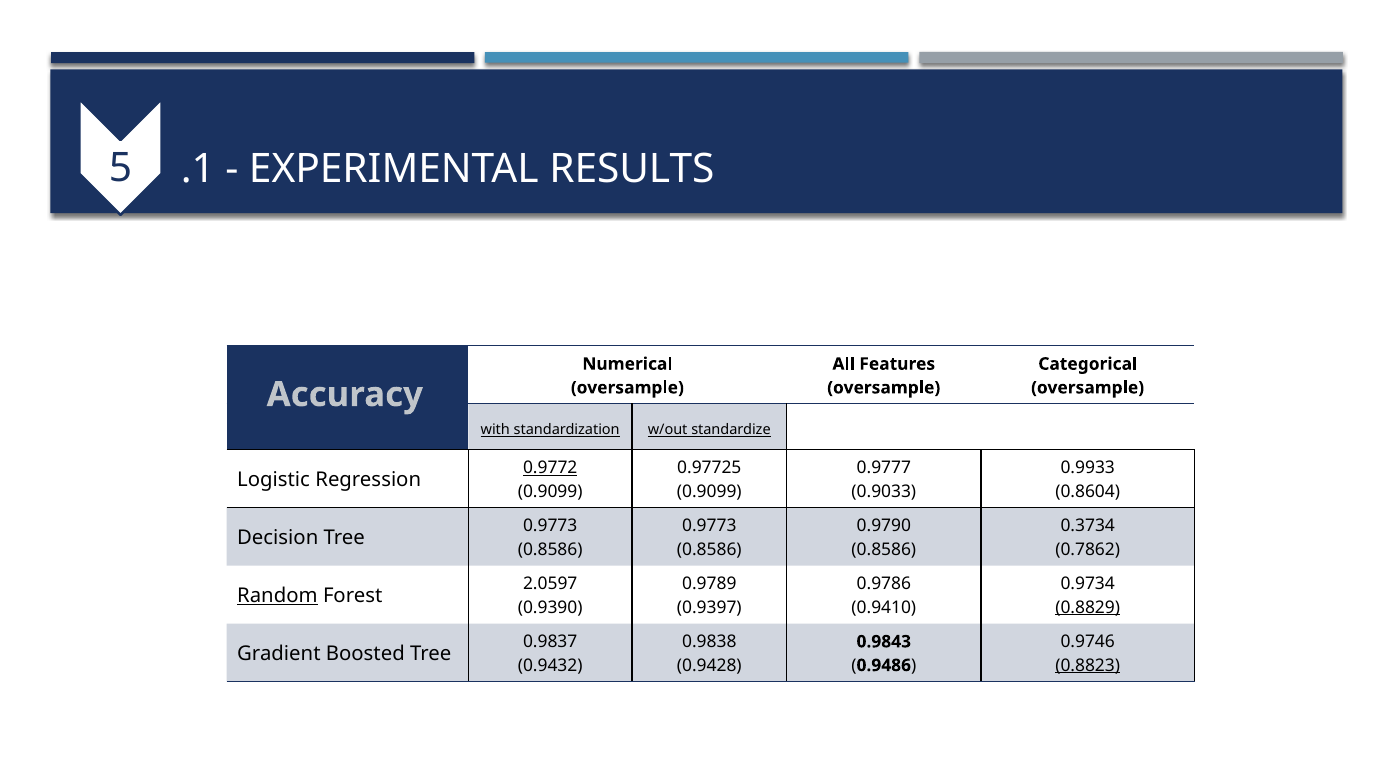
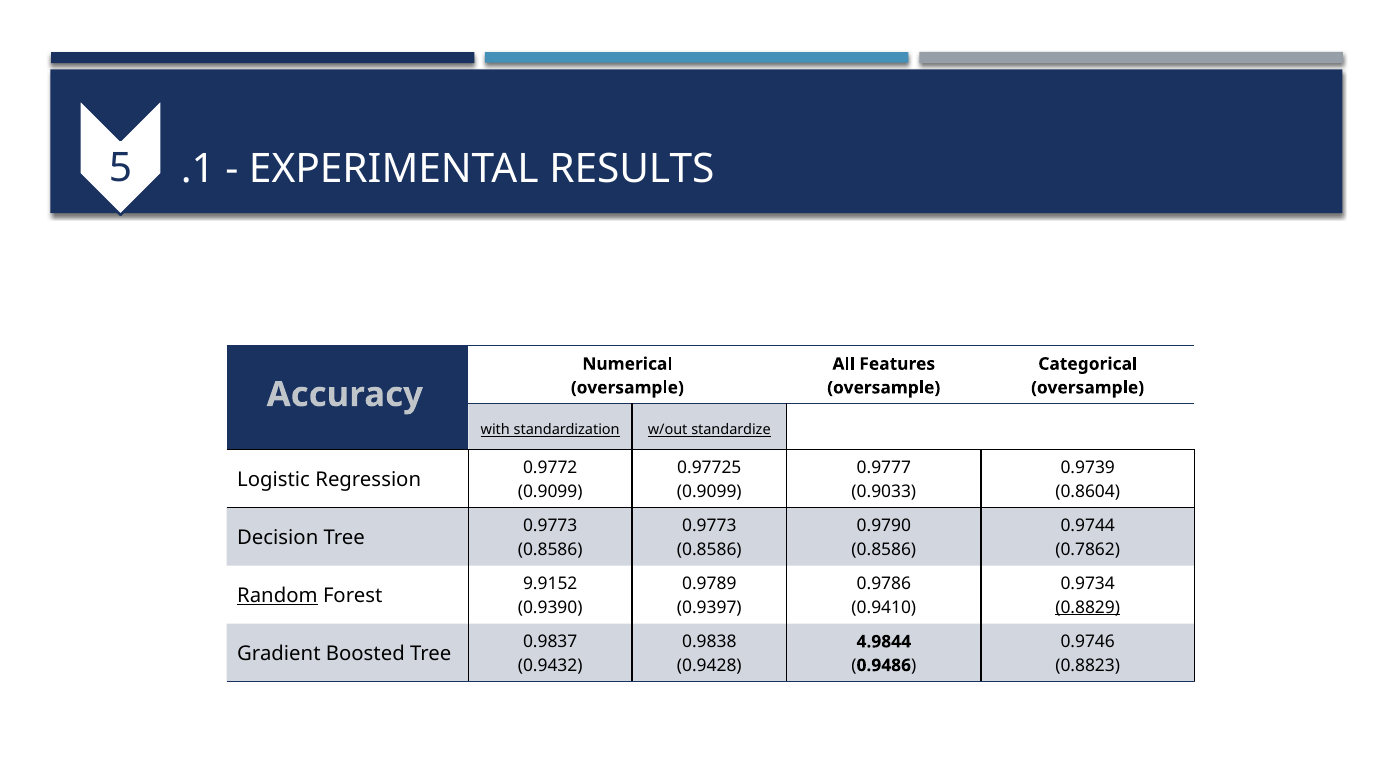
0.9772 underline: present -> none (550, 468)
0.9933: 0.9933 -> 0.9739 (1088, 468)
0.3734: 0.3734 -> 0.9744 (1088, 526)
2.0597: 2.0597 -> 9.9152 (550, 584)
0.9843: 0.9843 -> 4.9844 (884, 642)
0.8823 underline: present -> none (1088, 665)
